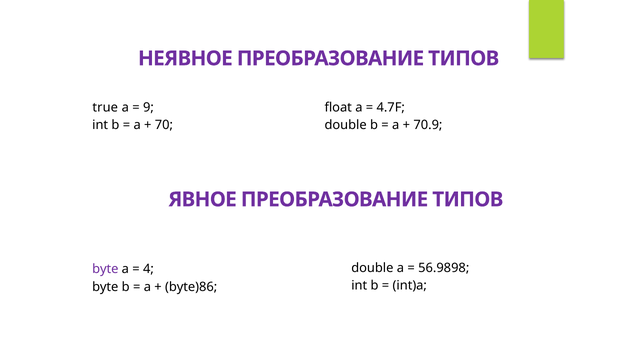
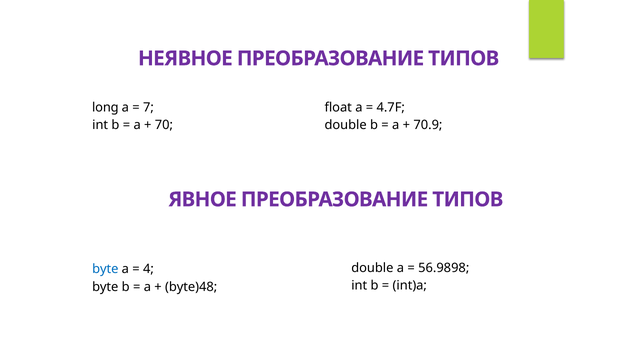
true: true -> long (105, 107)
9: 9 -> 7 (148, 107)
byte colour: purple -> blue (105, 269)
byte)86: byte)86 -> byte)48 (191, 286)
